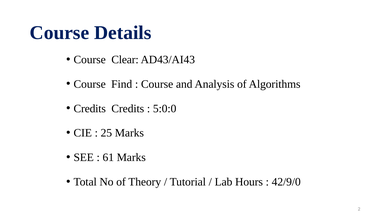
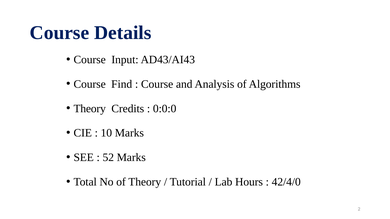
Clear: Clear -> Input (125, 60)
Credits: Credits -> Theory (90, 109)
5:0:0: 5:0:0 -> 0:0:0 (165, 109)
25: 25 -> 10 (106, 133)
61: 61 -> 52 (108, 158)
42/9/0: 42/9/0 -> 42/4/0 (286, 182)
